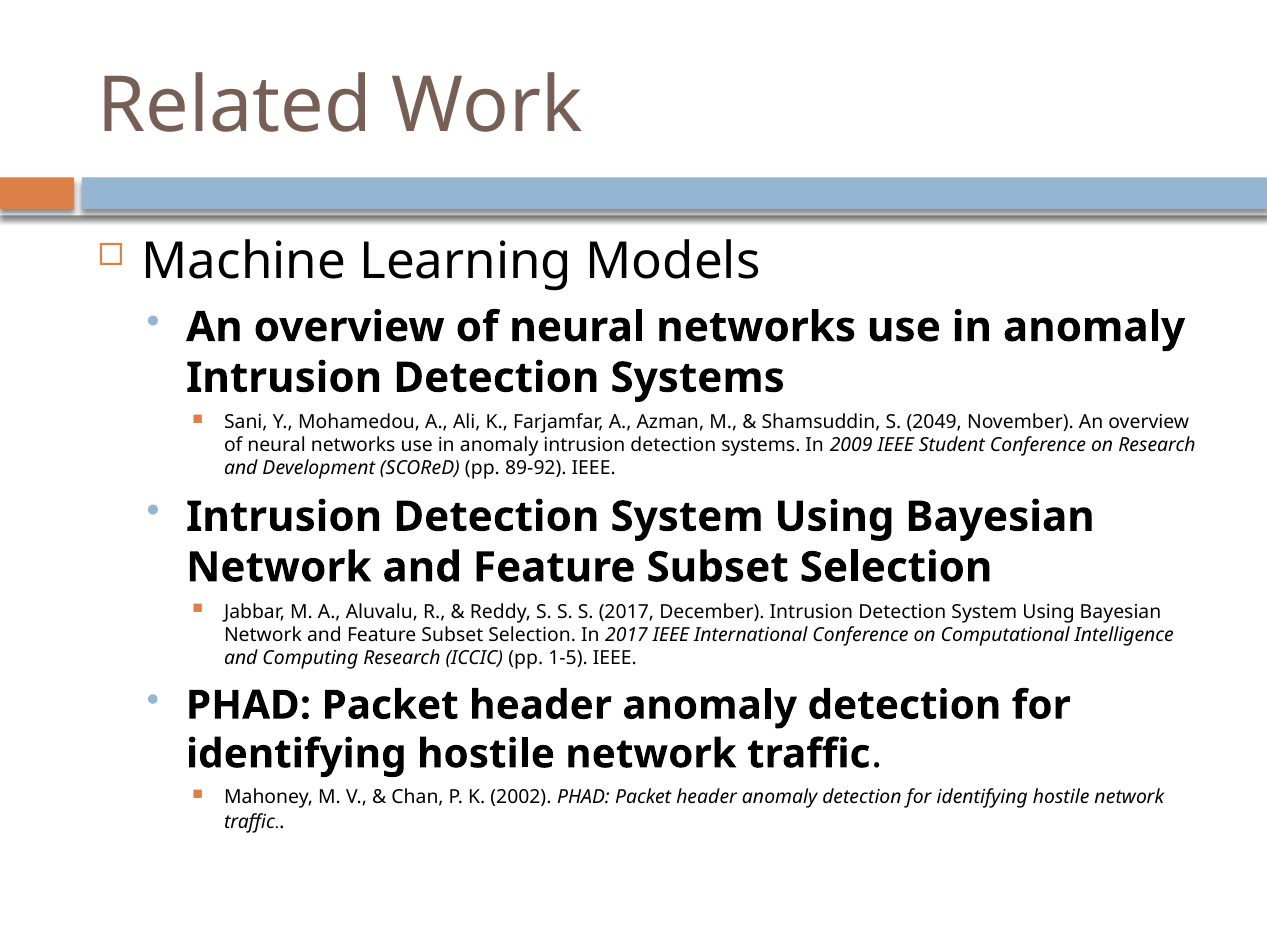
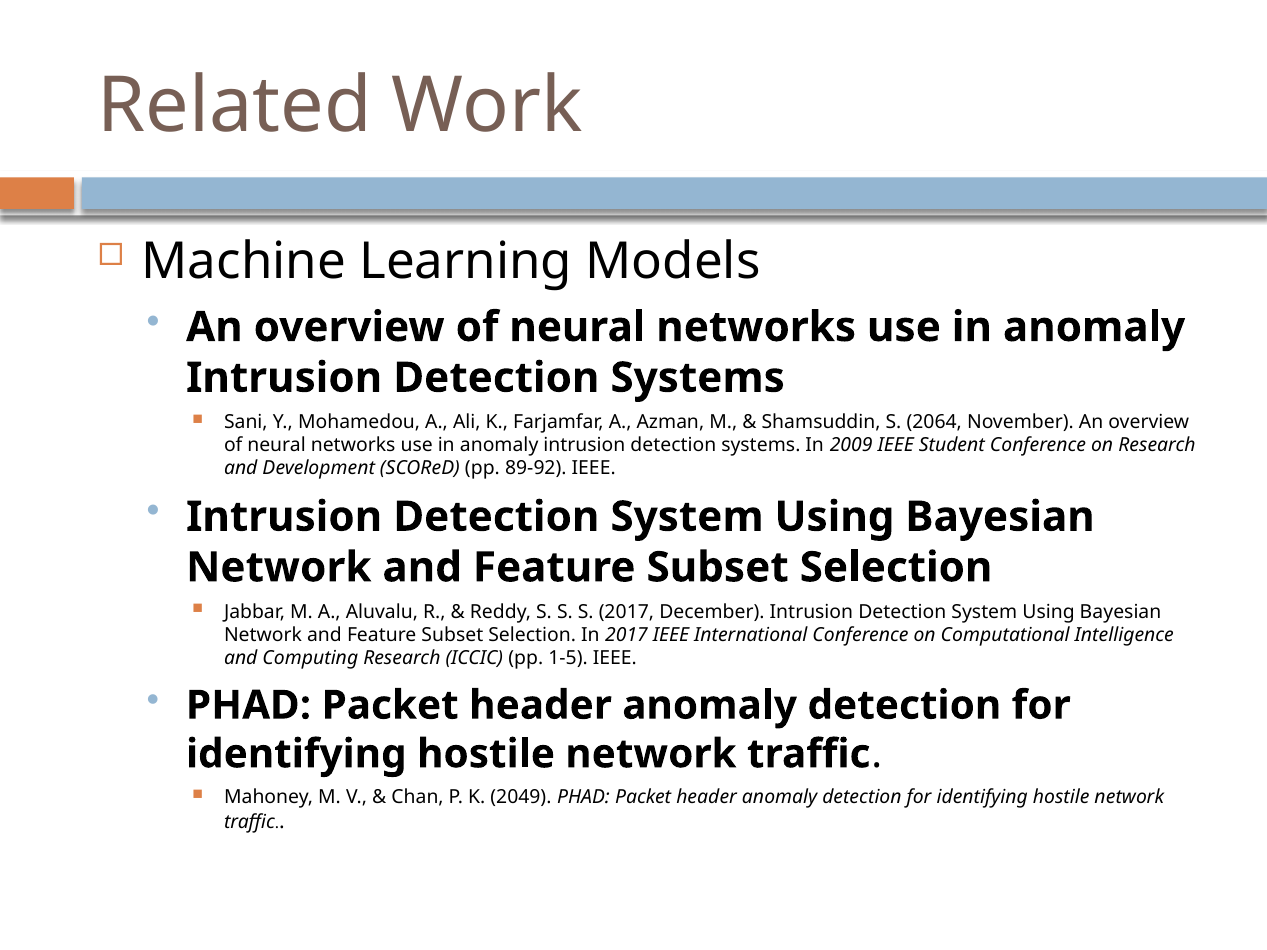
2049: 2049 -> 2064 (934, 422)
2002: 2002 -> 2049 (521, 798)
